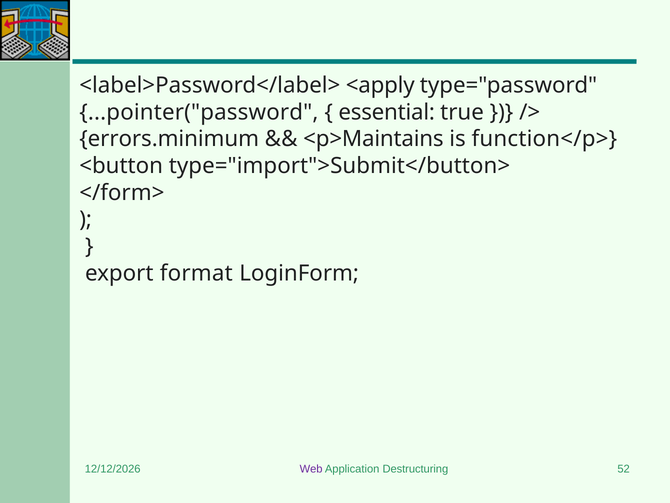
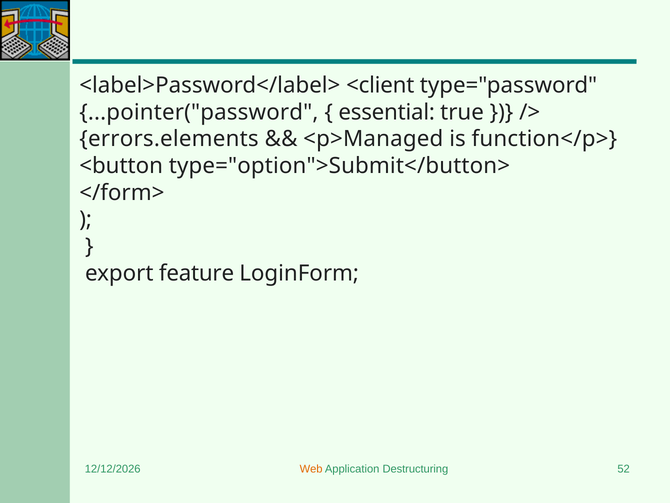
<apply: <apply -> <client (380, 85)
errors.minimum: errors.minimum -> errors.elements (169, 139)
<p>Maintains: <p>Maintains -> <p>Managed (373, 139)
type="import">Submit</button>: type="import">Submit</button> -> type="option">Submit</button> (339, 166)
format: format -> feature (197, 273)
Web colour: purple -> orange (311, 469)
